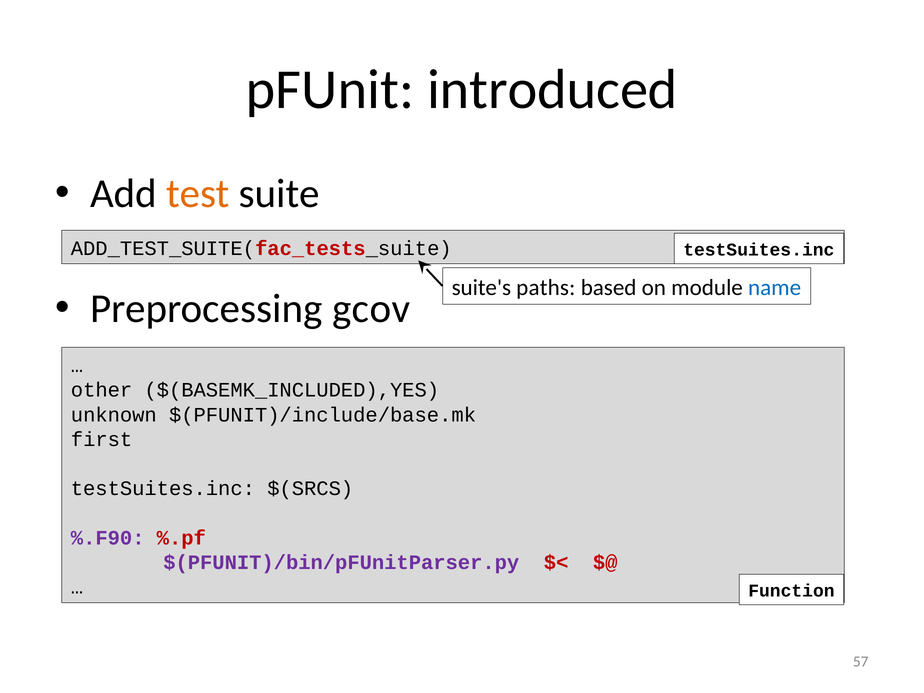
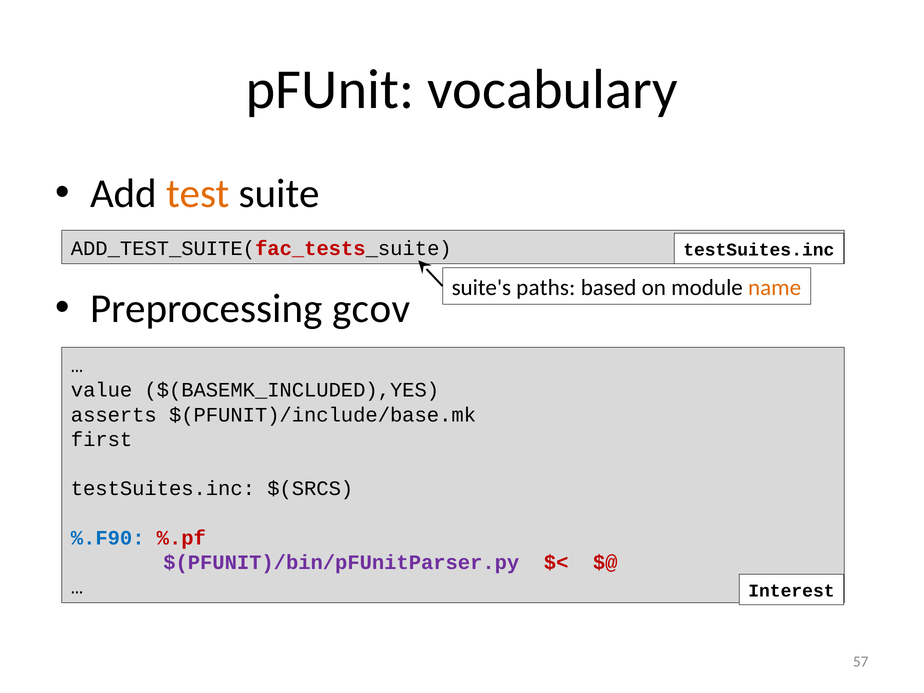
introduced: introduced -> vocabulary (552, 89)
name colour: blue -> orange (775, 288)
other: other -> value (102, 390)
unknown: unknown -> asserts (114, 415)
%.F90 colour: purple -> blue (108, 538)
Function: Function -> Interest (791, 591)
